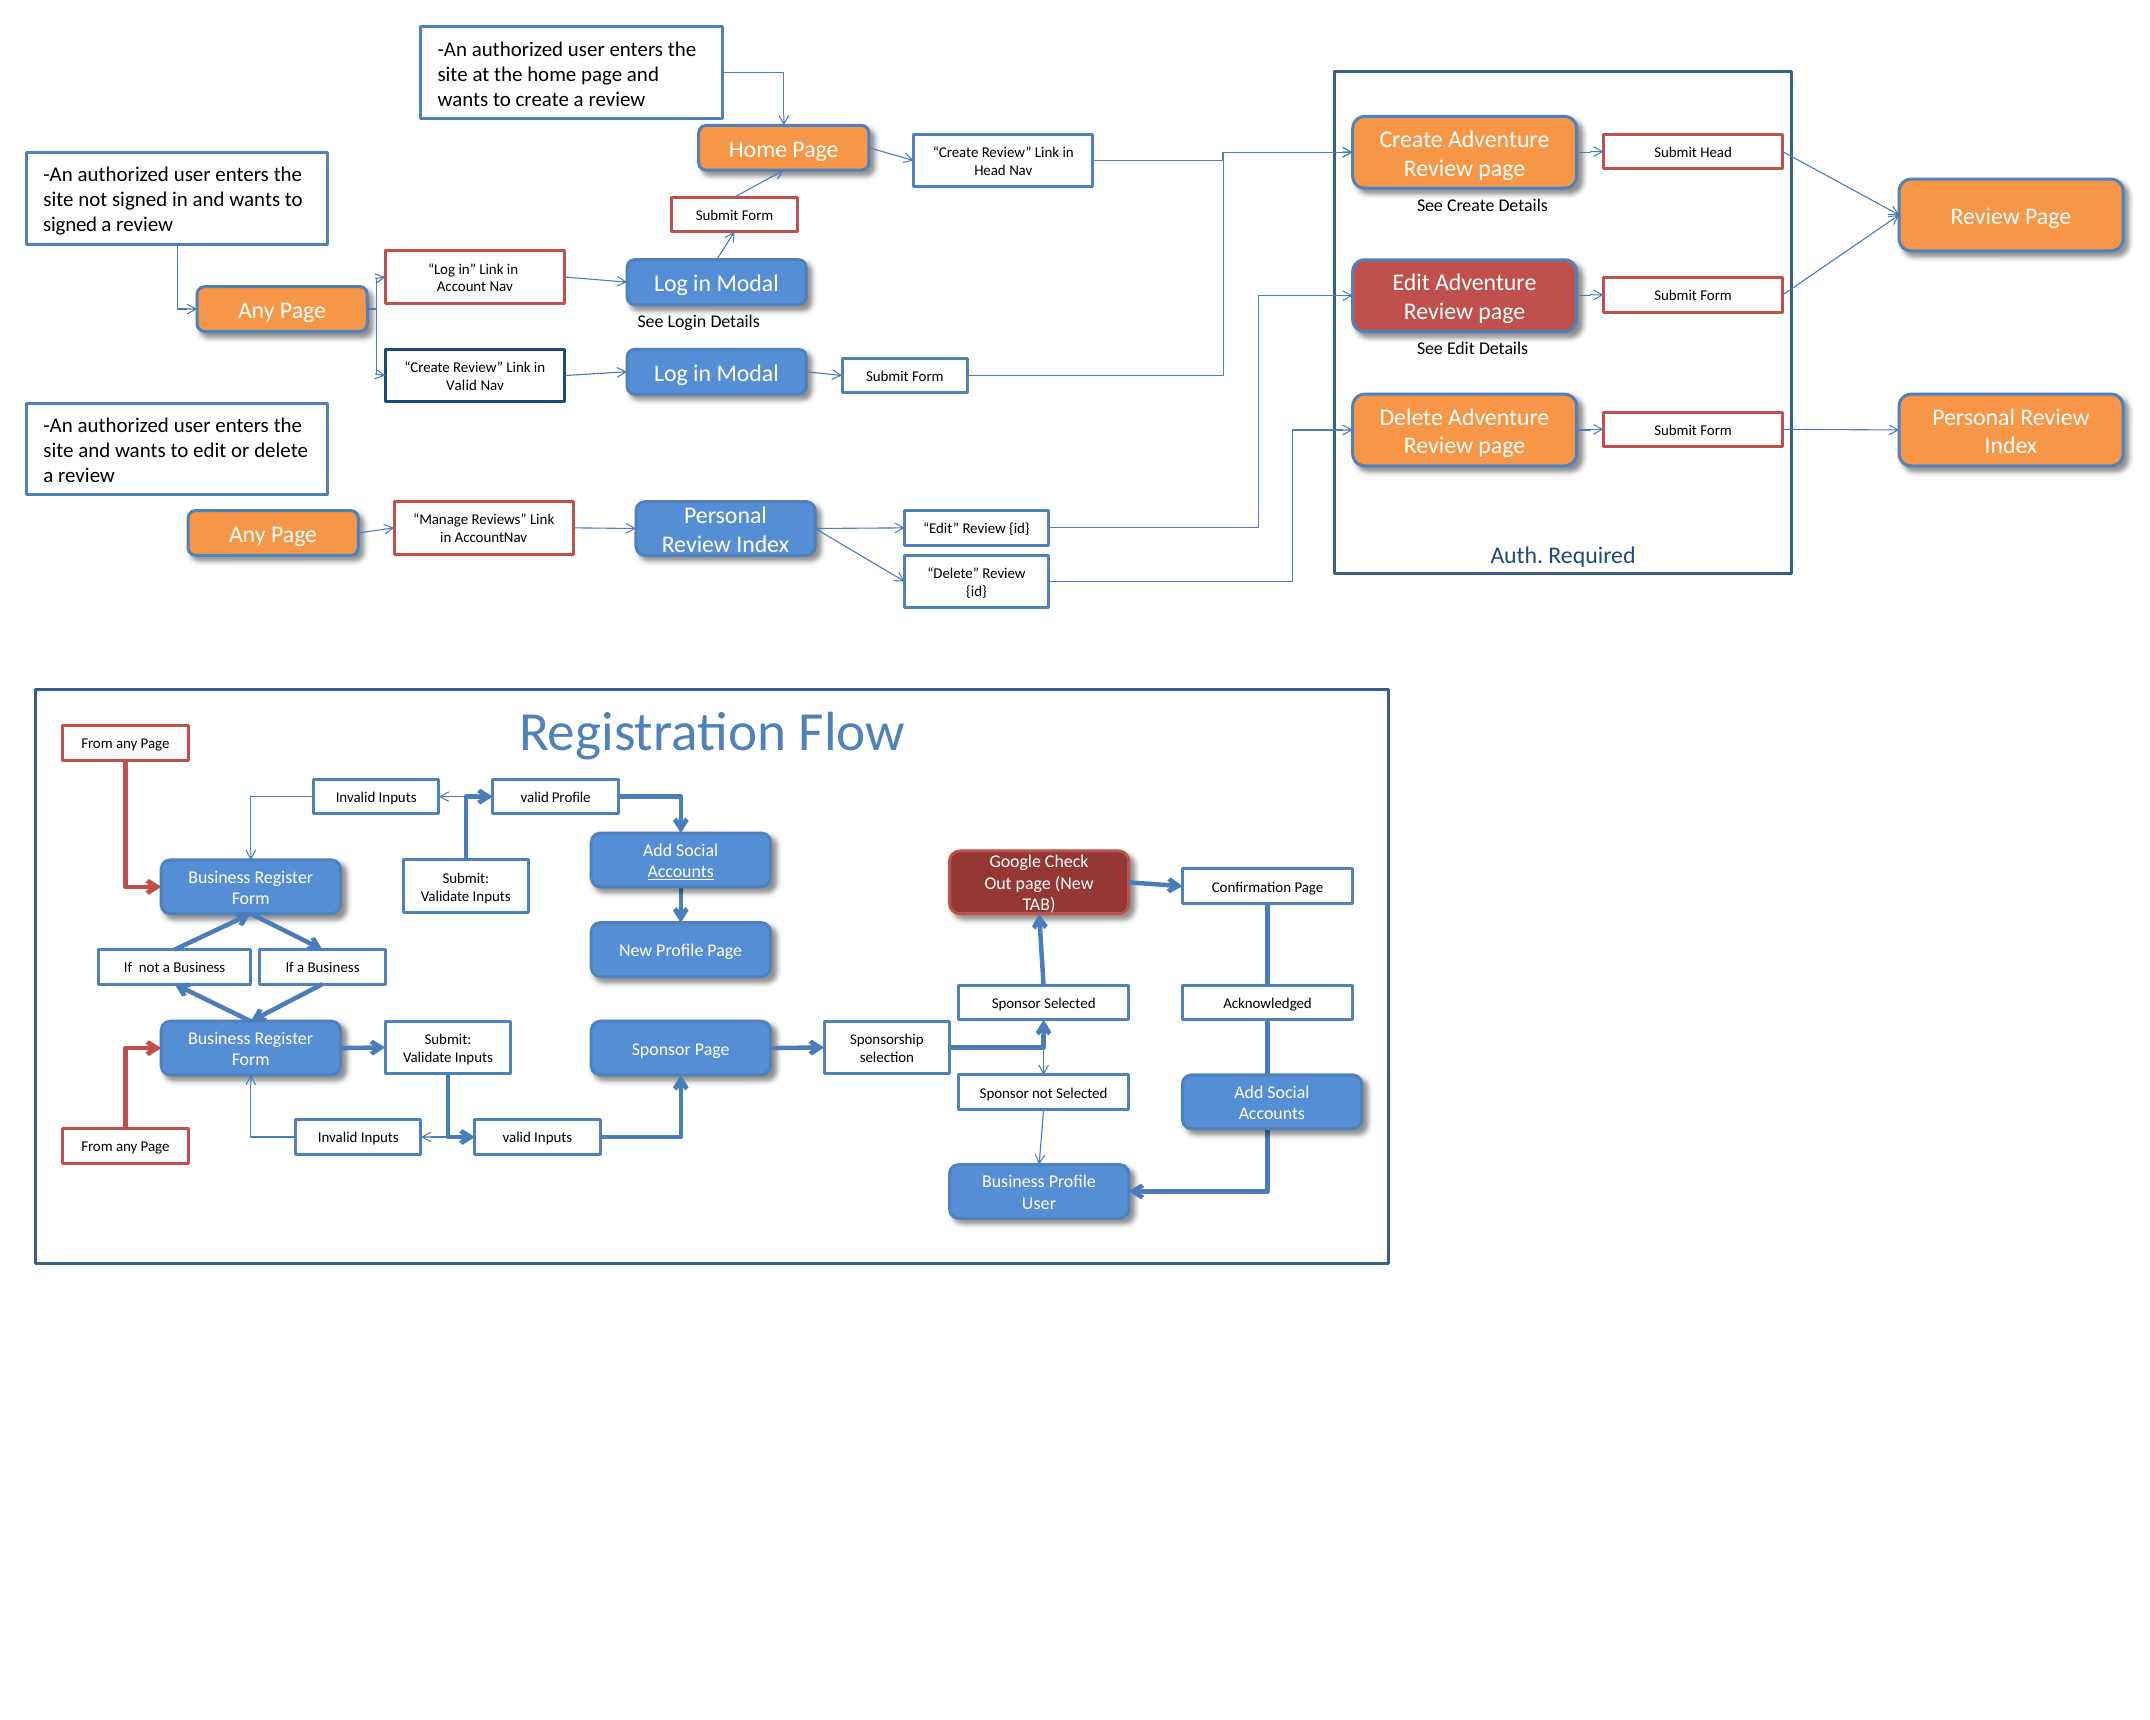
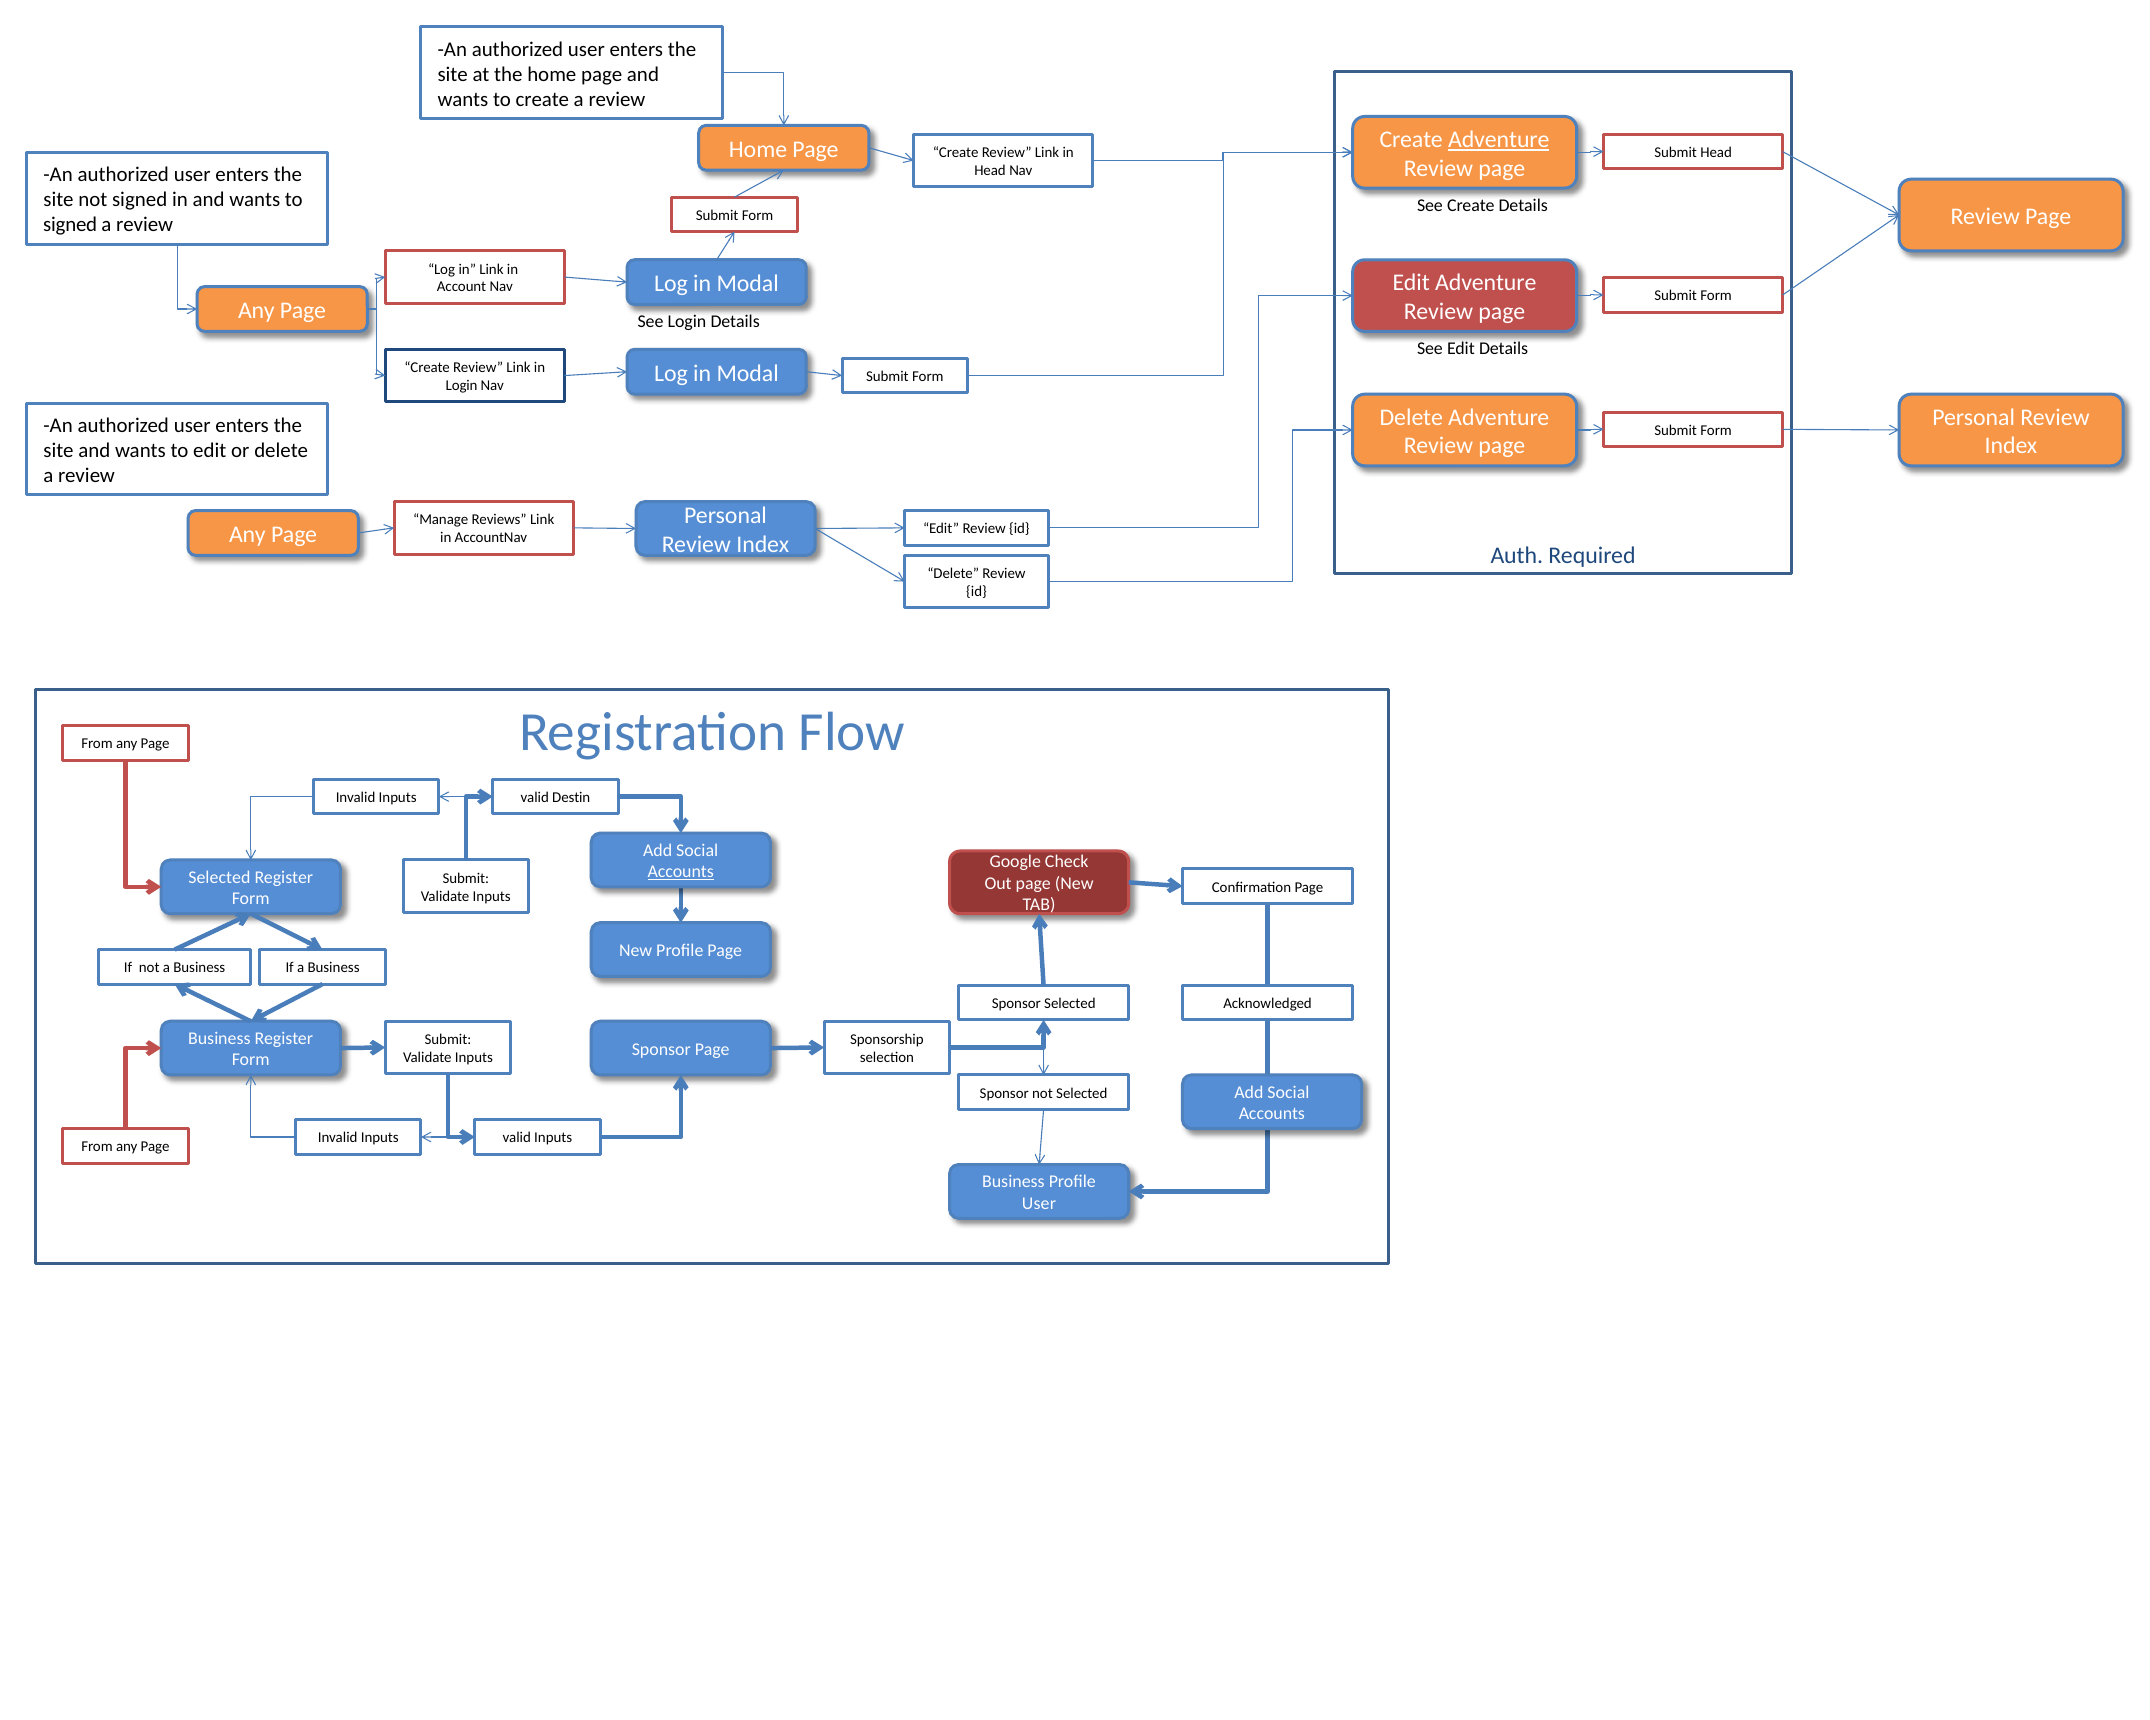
Adventure underline: none -> present (1499, 140)
Valid: Valid -> Login (462, 386)
valid Profile: Profile -> Destin (571, 798)
Business: Business -> Selected (219, 877)
